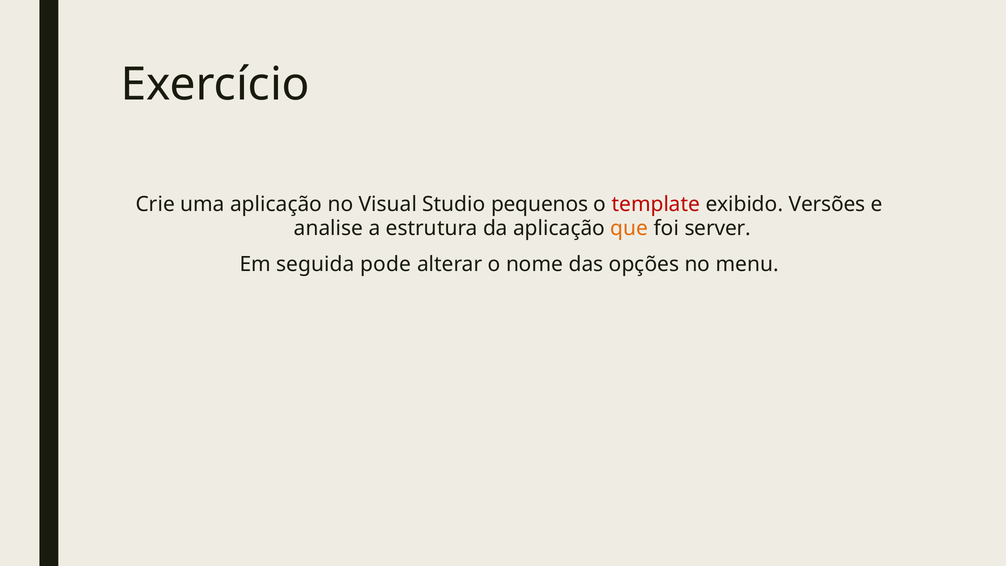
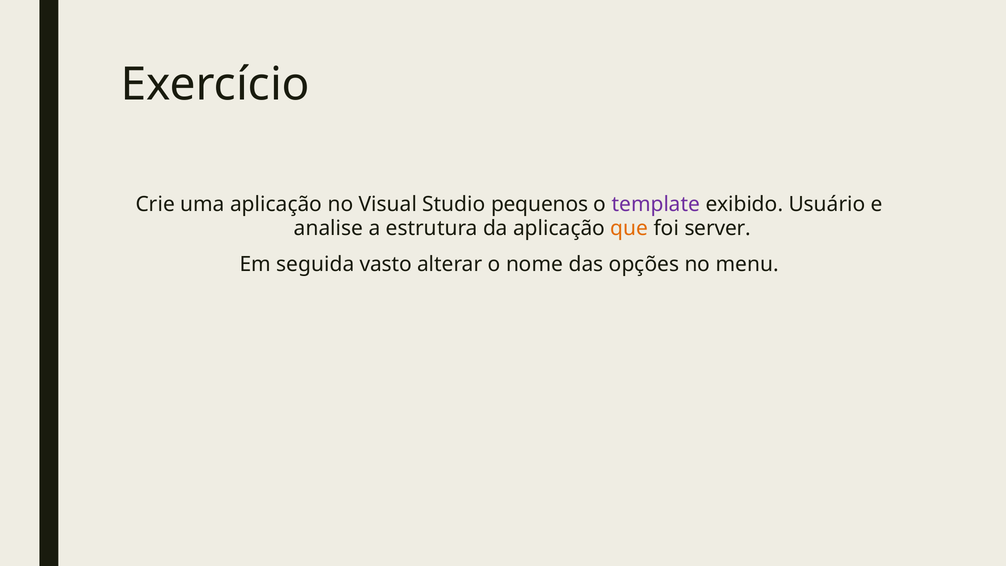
template colour: red -> purple (656, 204)
Versões: Versões -> Usuário (827, 204)
pode: pode -> vasto (386, 264)
